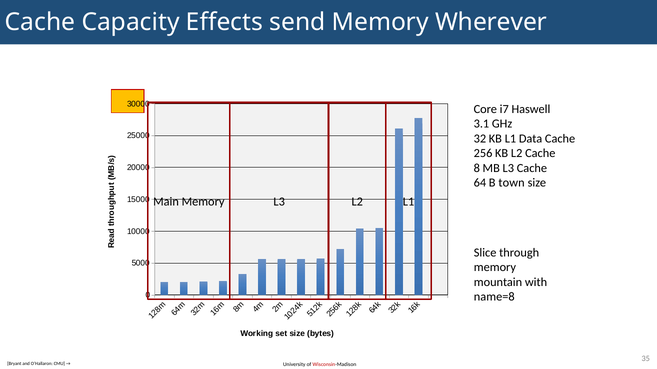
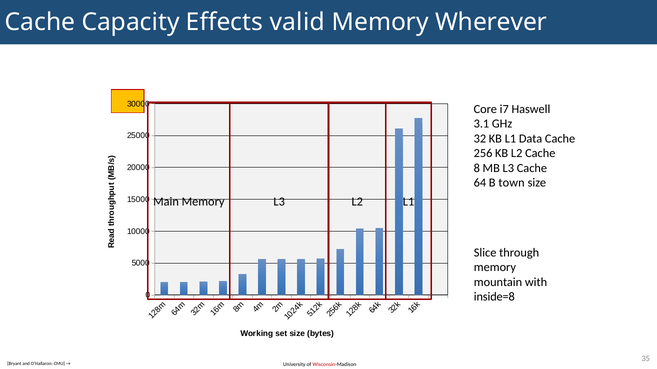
send: send -> valid (297, 22)
name=8: name=8 -> inside=8 (494, 297)
